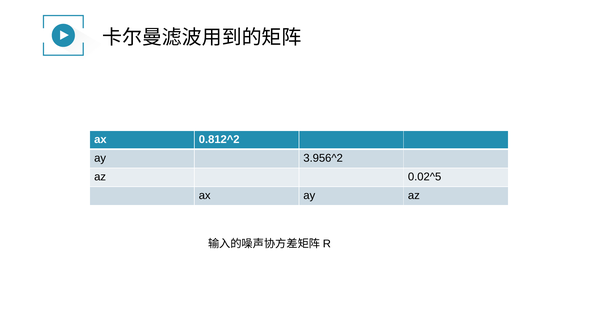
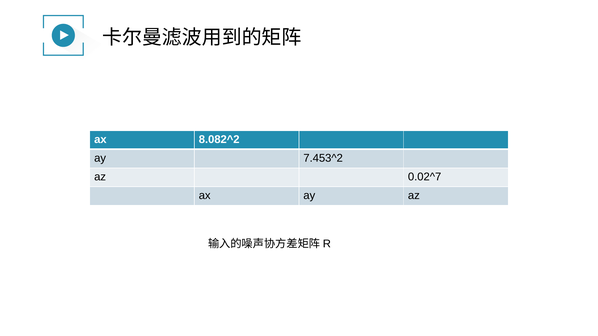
0.812^2: 0.812^2 -> 8.082^2 (219, 140)
3.956^2: 3.956^2 -> 7.453^2 (323, 158)
0.02^5: 0.02^5 -> 0.02^7 (425, 177)
